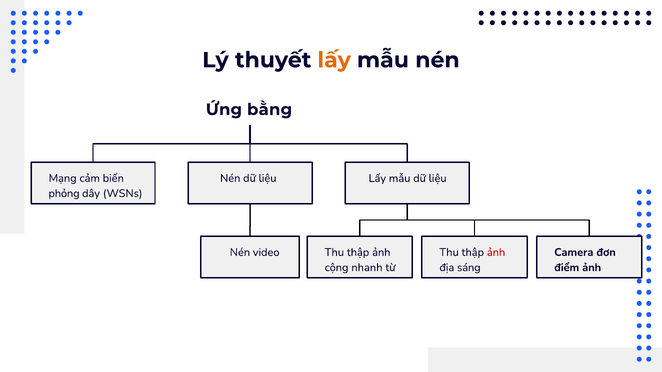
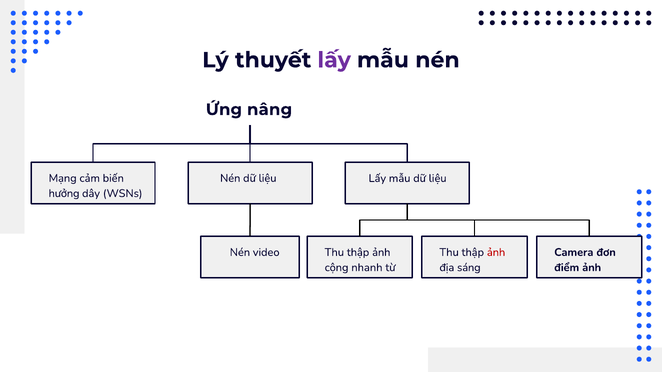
lấy colour: orange -> purple (334, 60)
bằng: bằng -> nâng (270, 110)
phỏng: phỏng -> hưởng (64, 194)
